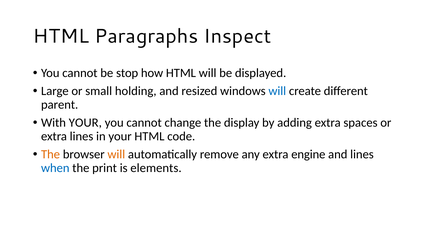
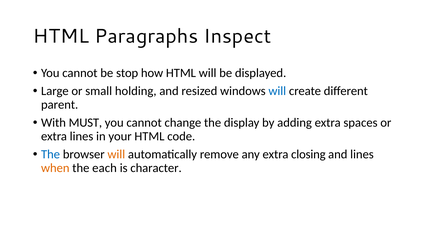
With YOUR: YOUR -> MUST (85, 123)
The colour: orange -> blue (51, 154)
engine: engine -> closing (308, 154)
when colour: blue -> orange (55, 168)
print: print -> each (105, 168)
elements: elements -> character (156, 168)
